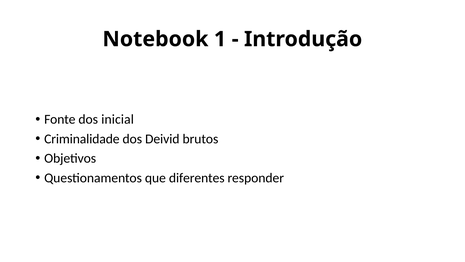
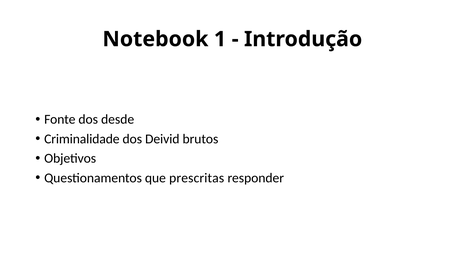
inicial: inicial -> desde (118, 119)
diferentes: diferentes -> prescritas (197, 178)
